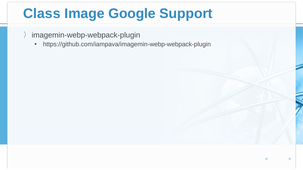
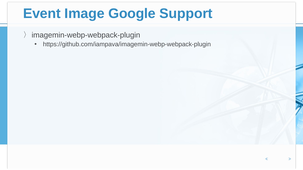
Class: Class -> Event (42, 14)
